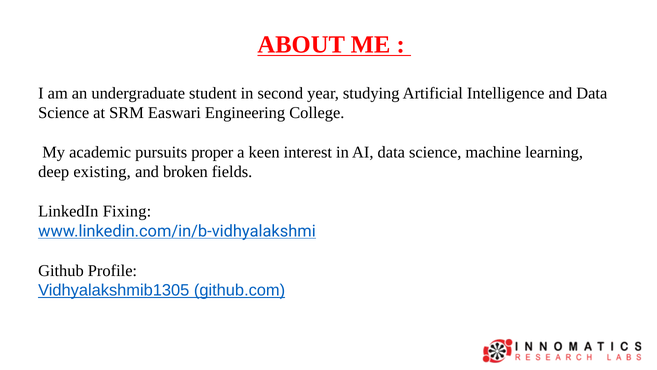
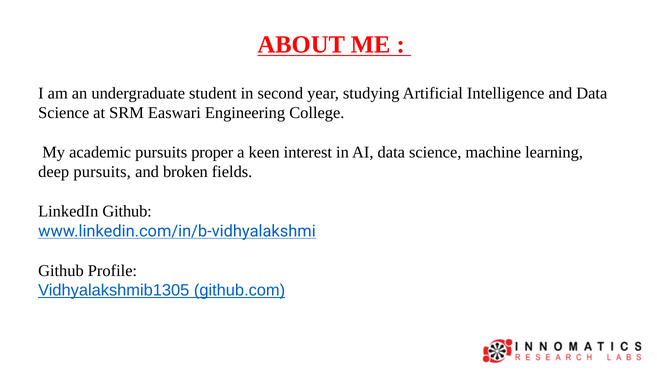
deep existing: existing -> pursuits (102, 172)
LinkedIn Fixing: Fixing -> Github (127, 211)
